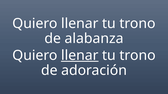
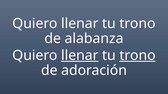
trono underline: none -> present (137, 56)
